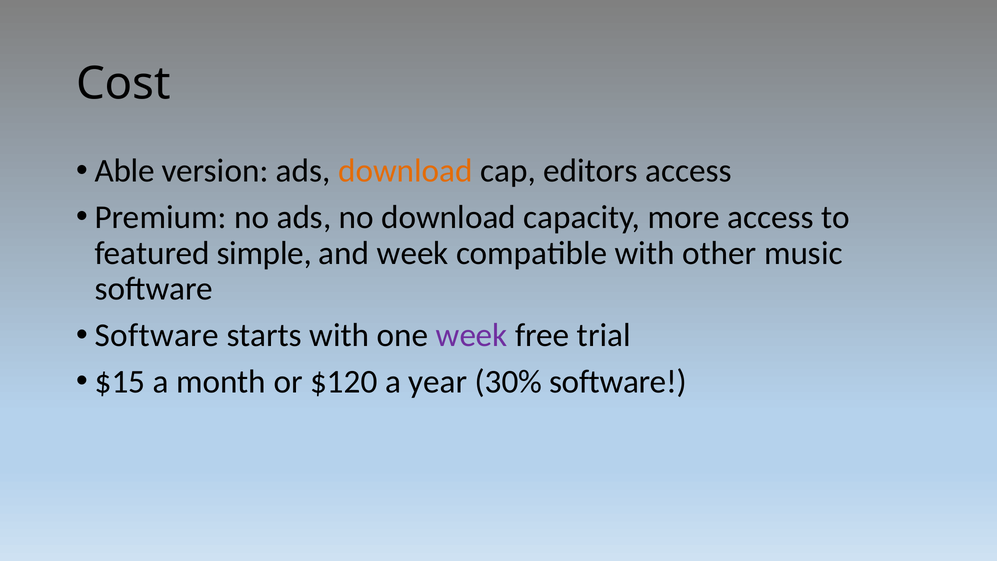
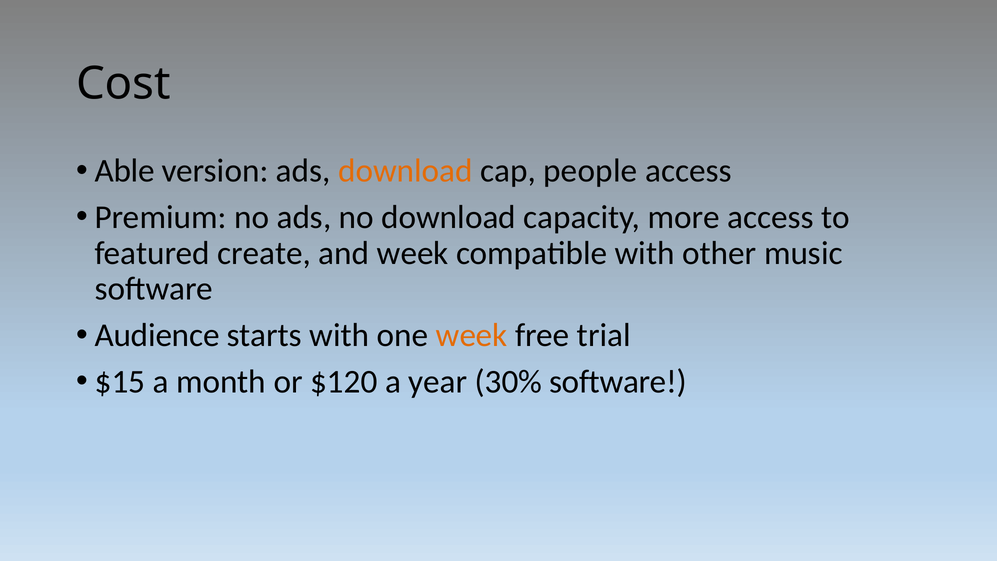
editors: editors -> people (590, 171)
simple: simple -> create (264, 253)
Software: Software -> Audience (157, 335)
week colour: purple -> orange (472, 335)
